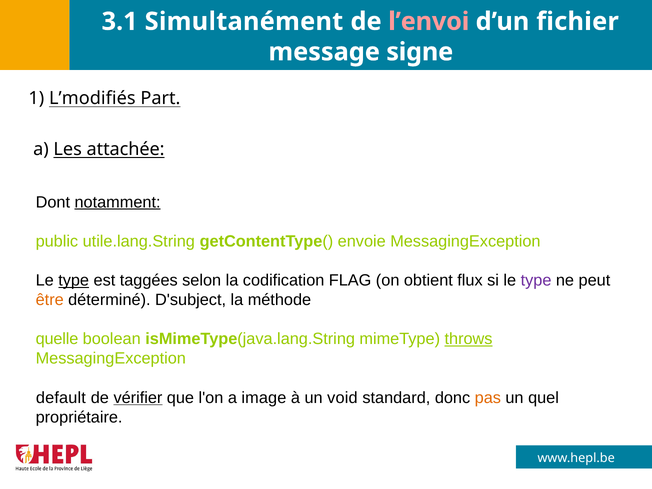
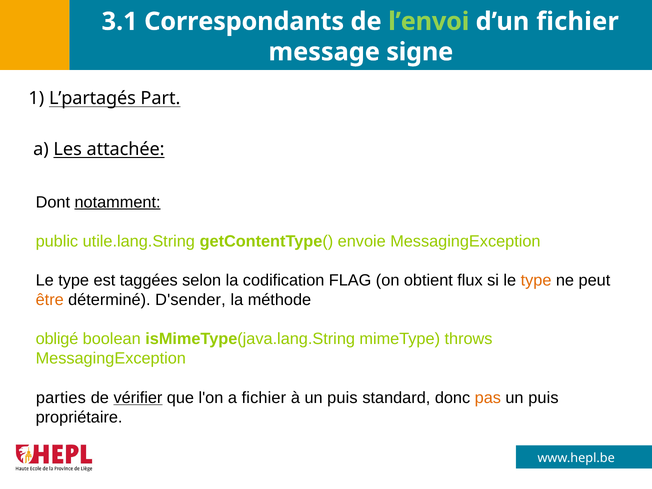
Simultanément: Simultanément -> Correspondants (244, 22)
l’envoi colour: pink -> light green (429, 22)
L’modifiés: L’modifiés -> L’partagés (92, 99)
type underline: present -> none (74, 280)
type colour: purple -> orange (536, 280)
D'subject: D'subject -> D'sender (190, 300)
quelle: quelle -> obligé (57, 339)
throws underline: present -> none (469, 339)
default: default -> parties (61, 398)
a image: image -> fichier (264, 398)
à un void: void -> puis (342, 398)
quel: quel -> puis (543, 398)
